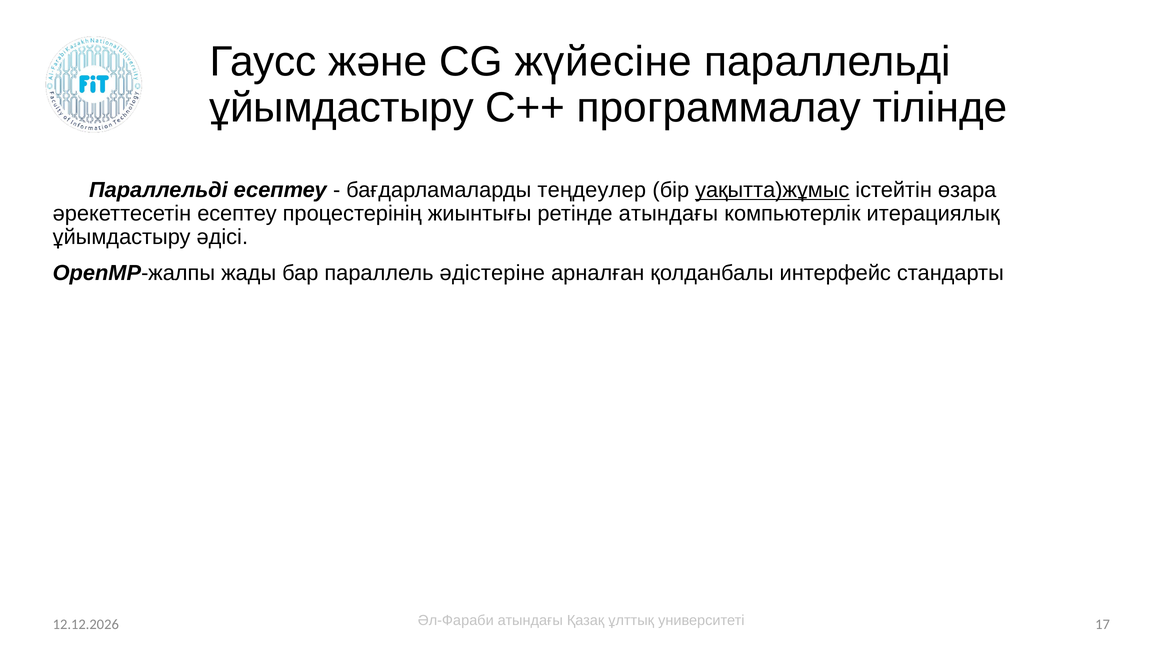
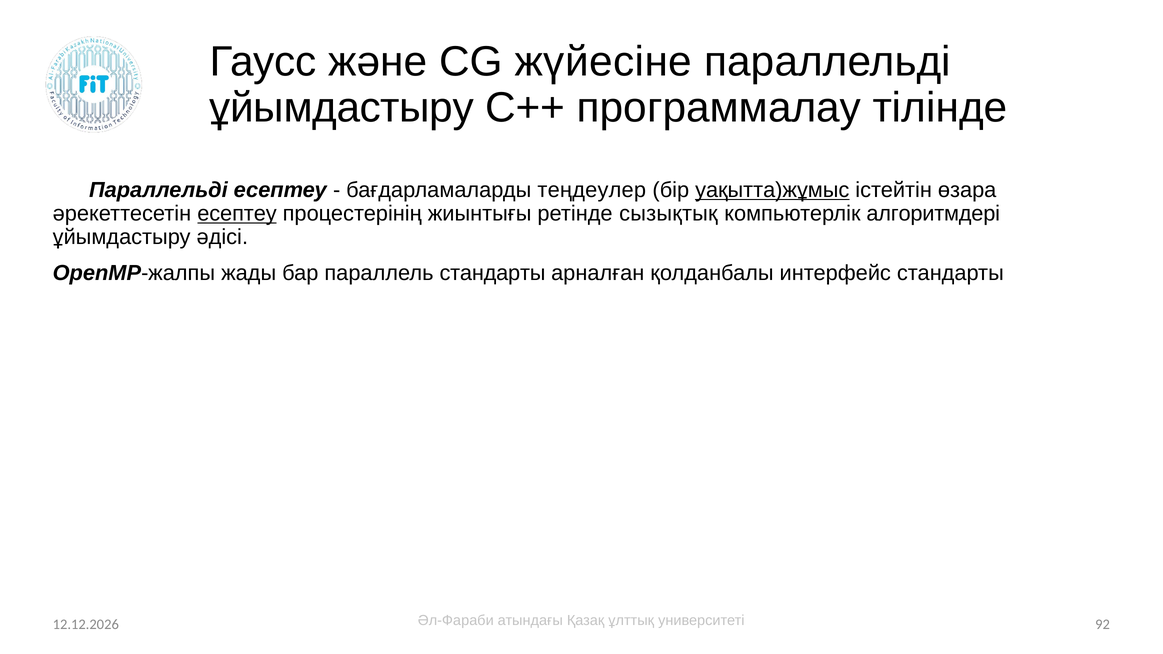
есептеу underline: none -> present (237, 214)
ретінде атындағы: атындағы -> сызықтық (668, 214)
итерациялық: итерациялық -> алгоритмдері (933, 214)
параллель әдістеріне: әдістеріне -> стандарты (492, 273)
17: 17 -> 92 (1103, 625)
